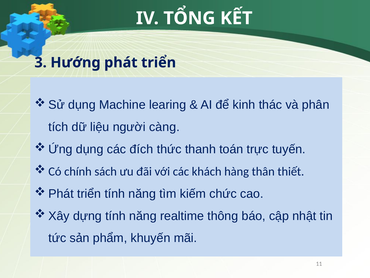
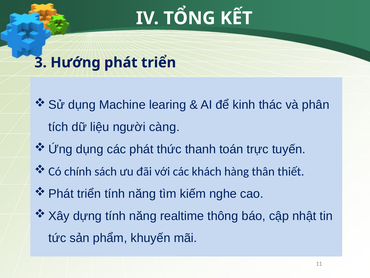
các đích: đích -> phát (141, 149)
chức: chức -> nghe (223, 193)
